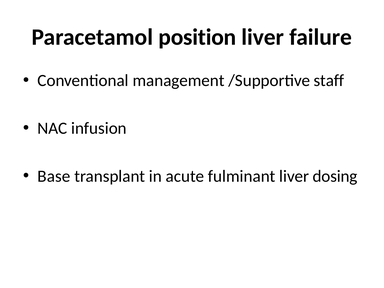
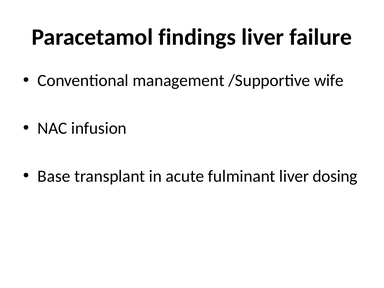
position: position -> findings (197, 37)
staff: staff -> wife (329, 81)
